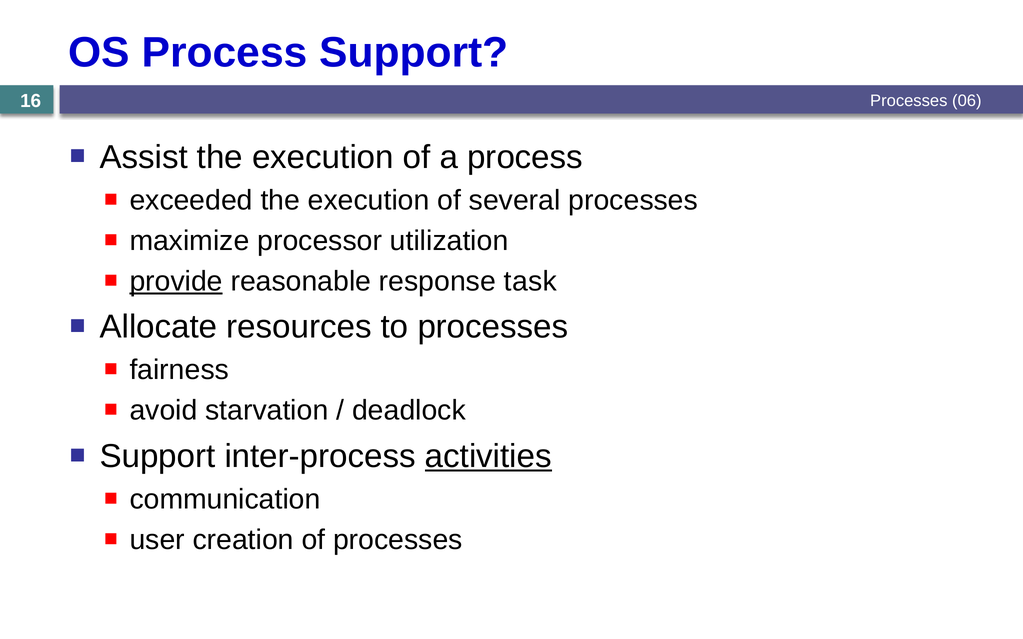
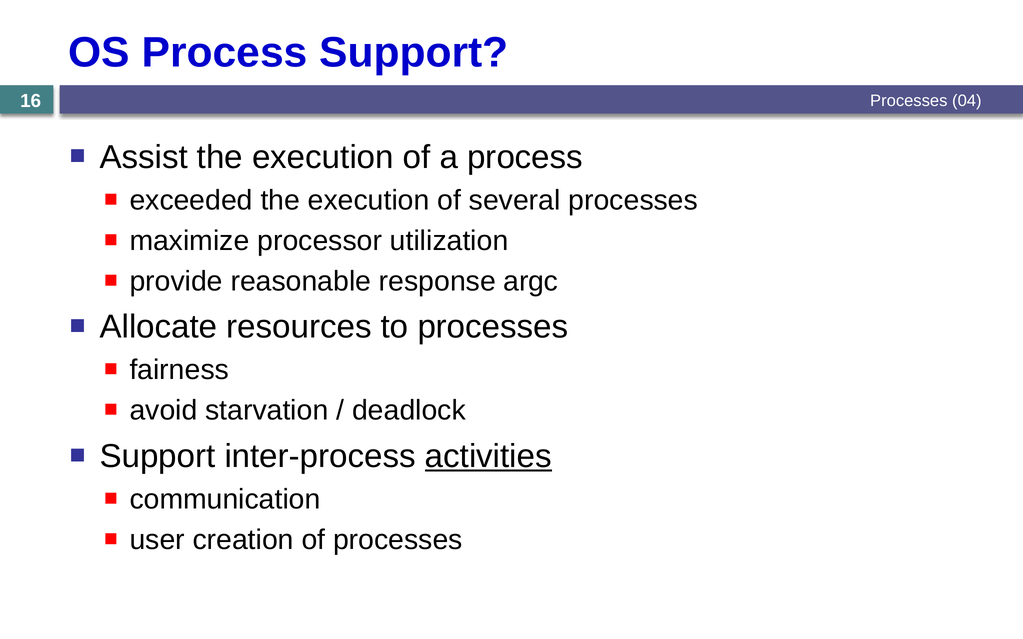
06: 06 -> 04 (967, 101)
provide underline: present -> none (176, 282)
task: task -> argc (531, 282)
